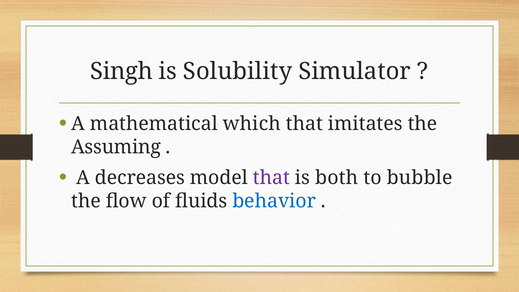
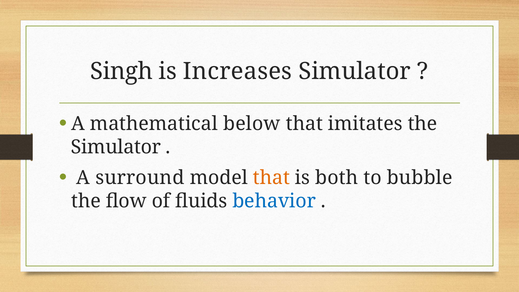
Solubility: Solubility -> Increases (237, 71)
which: which -> below (252, 124)
Assuming: Assuming -> Simulator (116, 147)
decreases: decreases -> surround (140, 178)
that colour: purple -> orange (271, 178)
